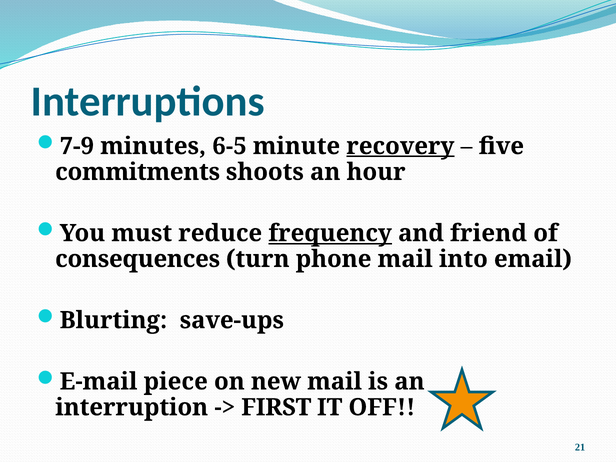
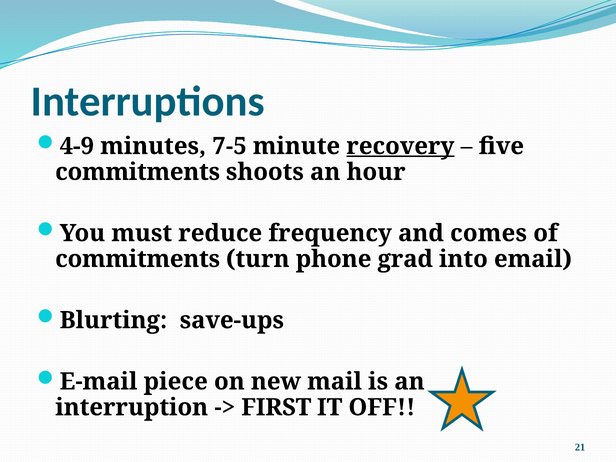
7-9: 7-9 -> 4-9 (77, 146)
6-5: 6-5 -> 7-5 (229, 146)
frequency underline: present -> none (330, 233)
friend: friend -> comes (489, 233)
consequences: consequences -> commitments (138, 259)
phone mail: mail -> grad (405, 259)
